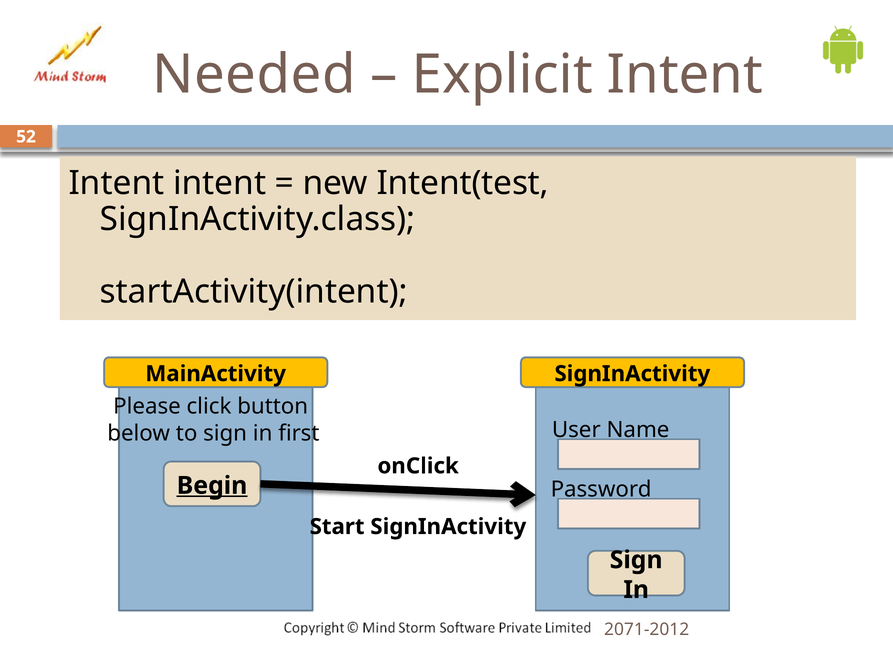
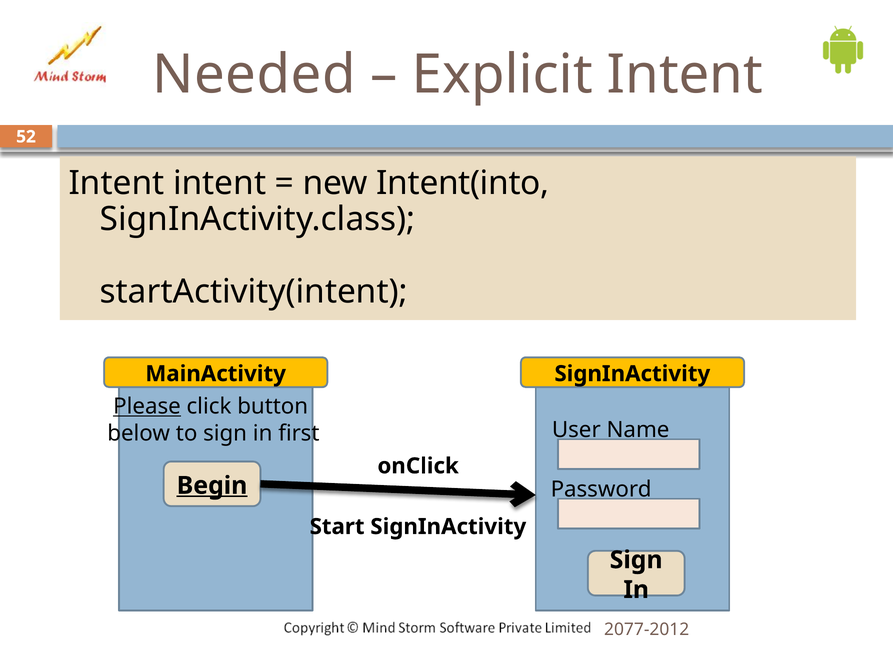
Intent(test: Intent(test -> Intent(into (463, 183)
Please underline: none -> present (147, 406)
2071-2012: 2071-2012 -> 2077-2012 (647, 629)
